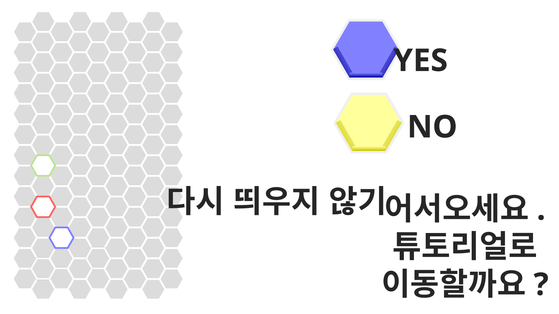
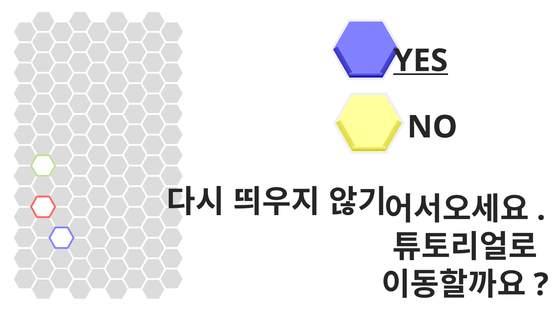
YES underline: none -> present (421, 61)
